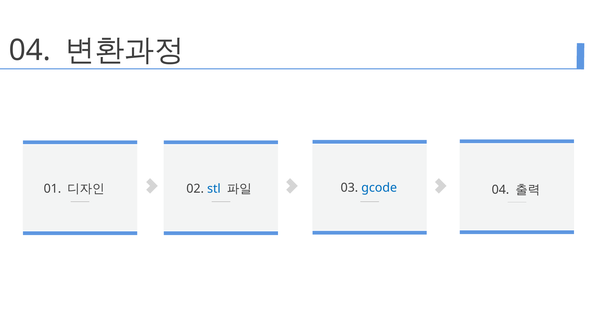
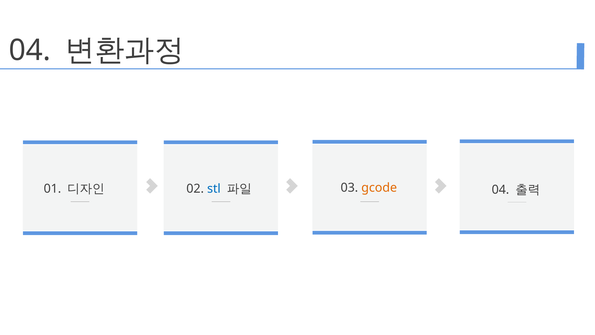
gcode colour: blue -> orange (379, 187)
